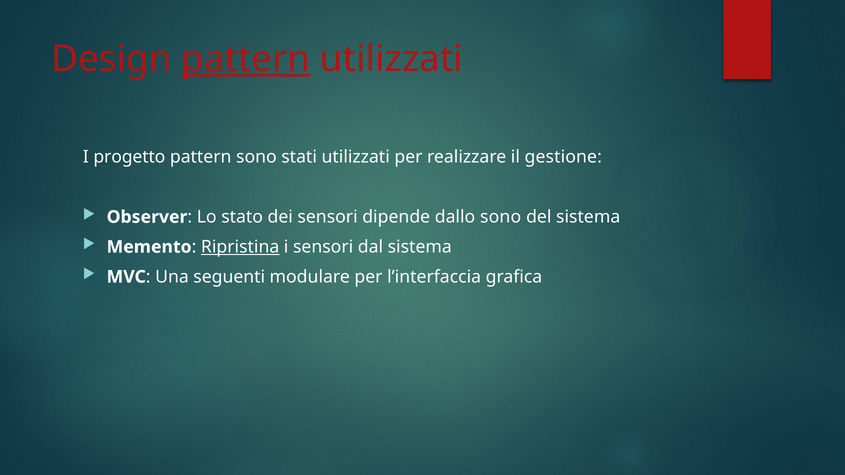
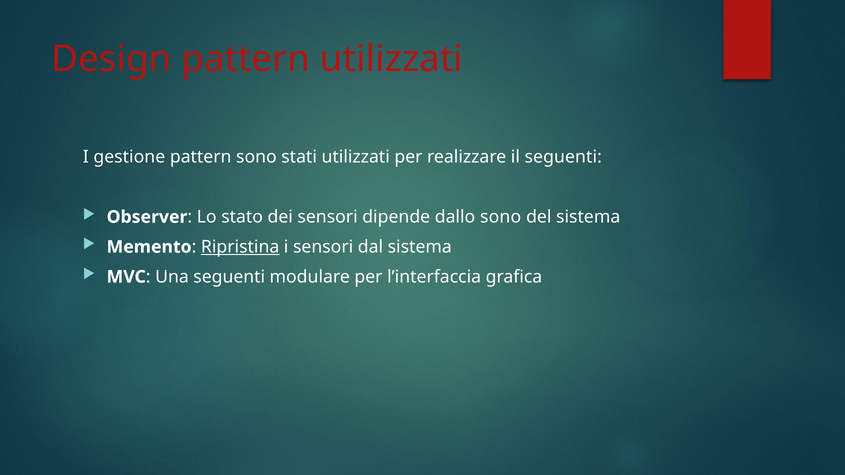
pattern underline: present -> none (246, 59)
progetto: progetto -> gestione (129, 157)
il gestione: gestione -> seguenti (563, 157)
